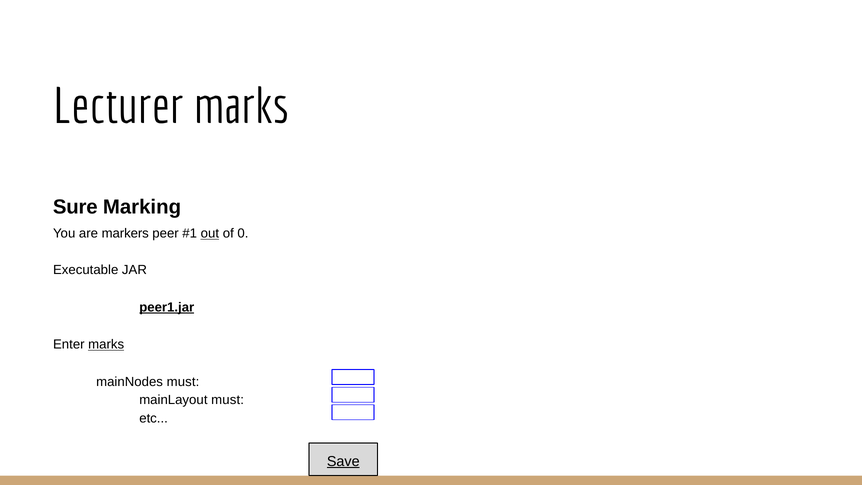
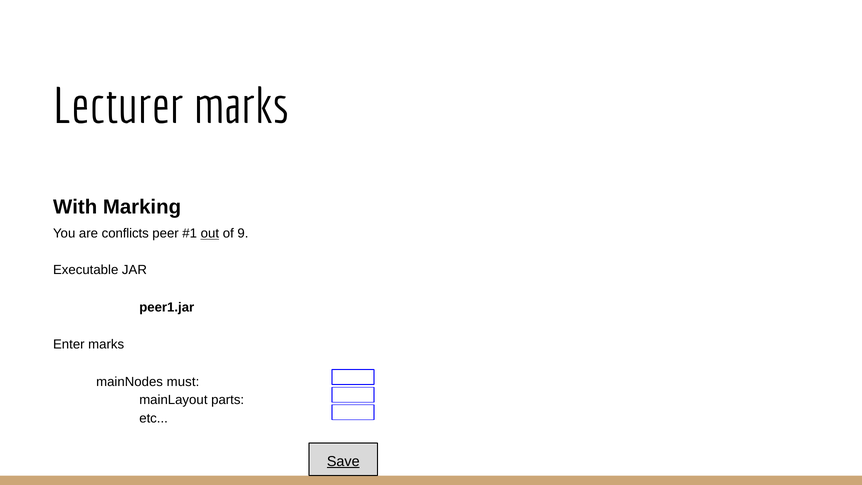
Sure: Sure -> With (75, 207)
markers: markers -> conflicts (125, 234)
0: 0 -> 9 (243, 234)
peer1.jar underline: present -> none (167, 307)
marks underline: present -> none (106, 344)
mainLayout must: must -> parts (228, 400)
